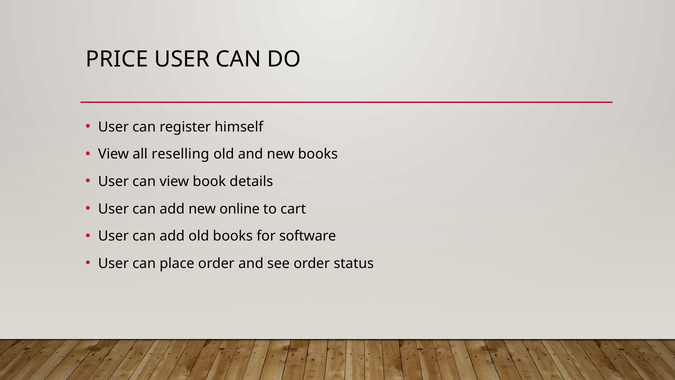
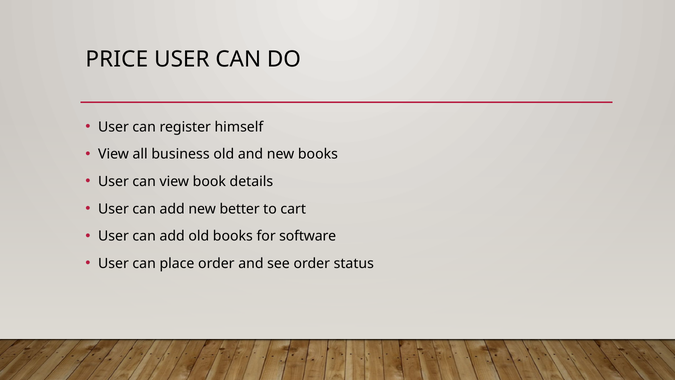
reselling: reselling -> business (181, 154)
online: online -> better (240, 209)
